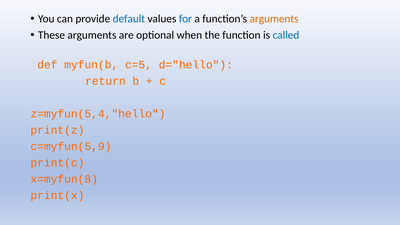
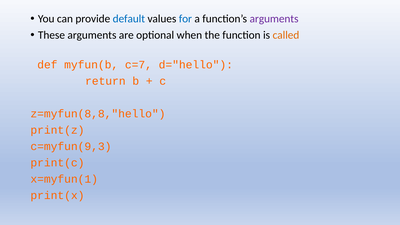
arguments colour: orange -> purple (274, 19)
called colour: blue -> orange (286, 35)
c=5: c=5 -> c=7 (138, 65)
z=myfun(5,4,"hello: z=myfun(5,4,"hello -> z=myfun(8,8,"hello (98, 114)
c=myfun(5,9: c=myfun(5,9 -> c=myfun(9,3 (71, 146)
x=myfun(8: x=myfun(8 -> x=myfun(1 (64, 179)
